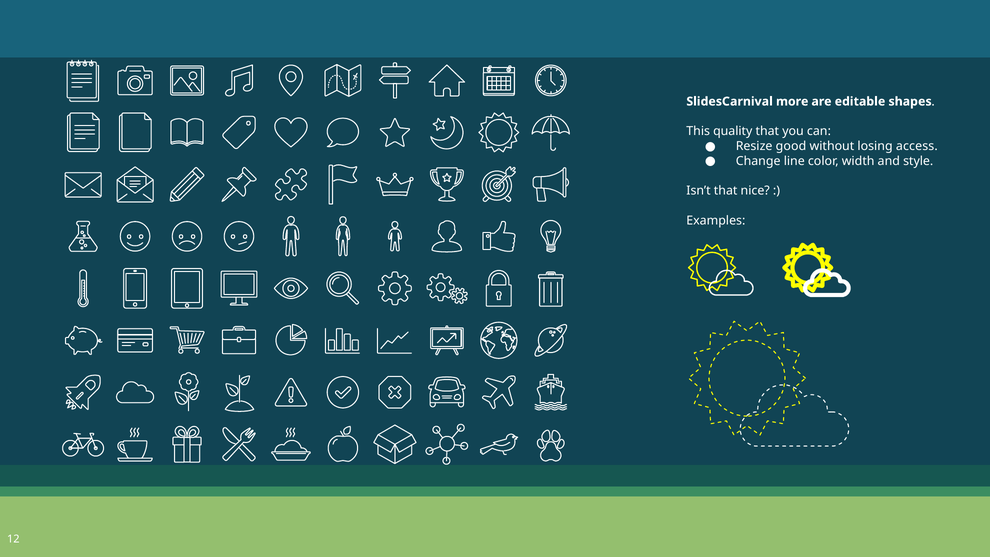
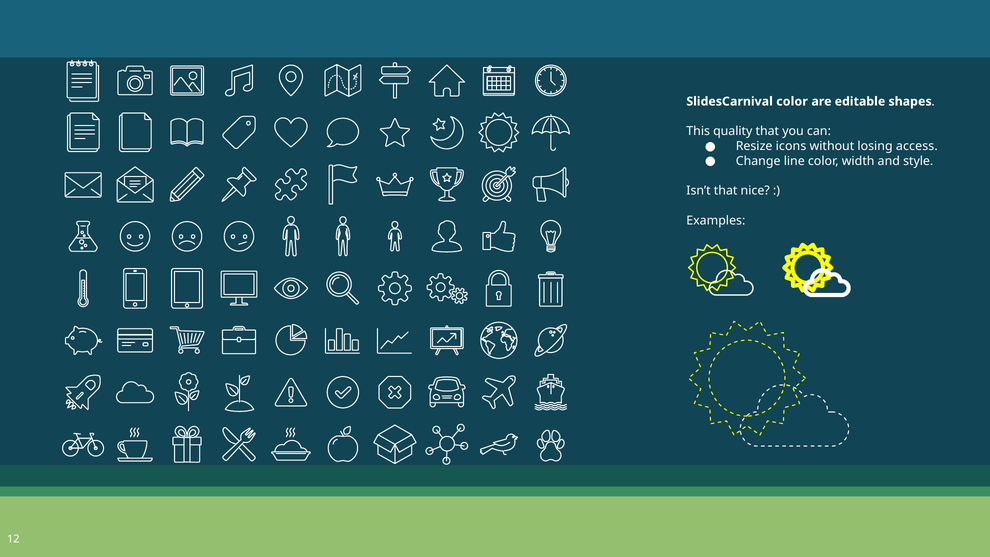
SlidesCarnival more: more -> color (792, 101)
good: good -> icons (791, 146)
